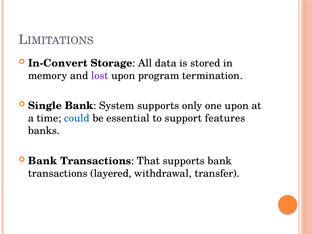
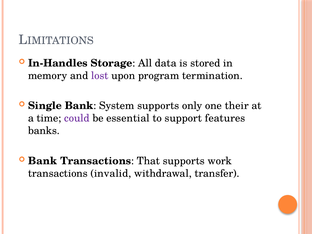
In-Convert: In-Convert -> In-Handles (58, 63)
one upon: upon -> their (237, 106)
could colour: blue -> purple (77, 118)
supports bank: bank -> work (220, 161)
layered: layered -> invalid (111, 173)
